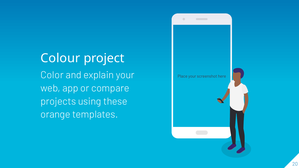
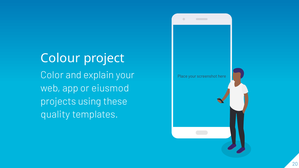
compare: compare -> eiusmod (110, 88)
orange: orange -> quality (55, 115)
